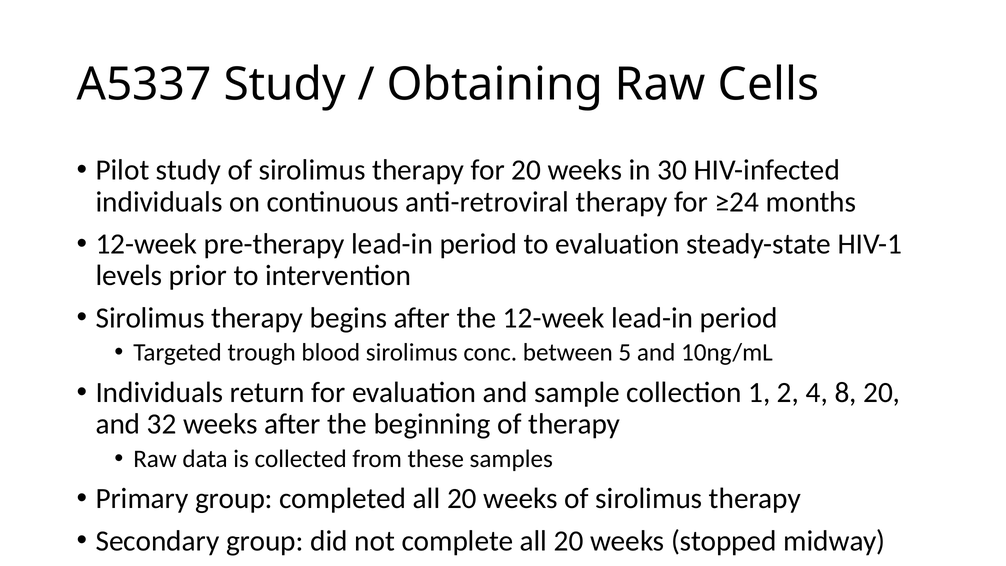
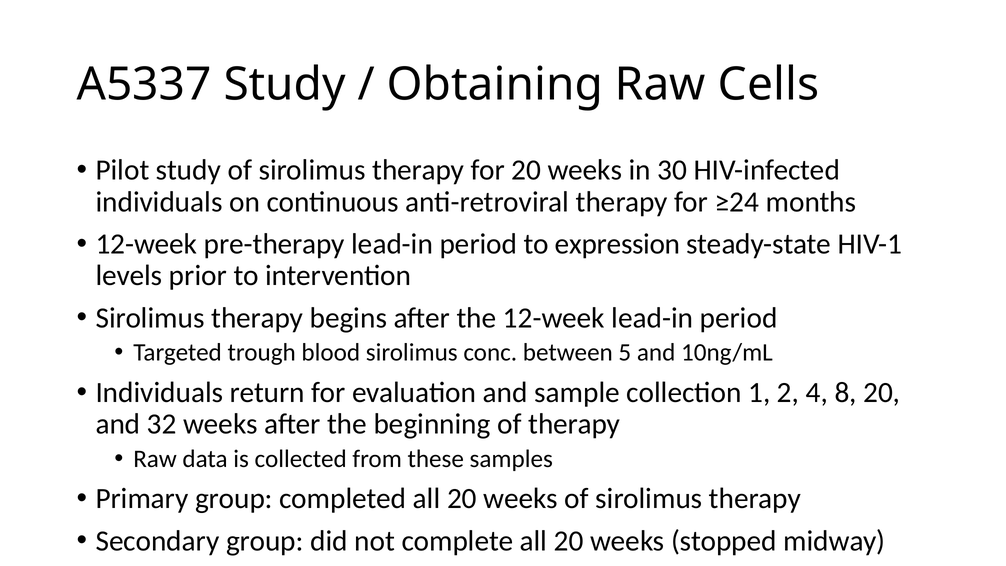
to evaluation: evaluation -> expression (618, 244)
